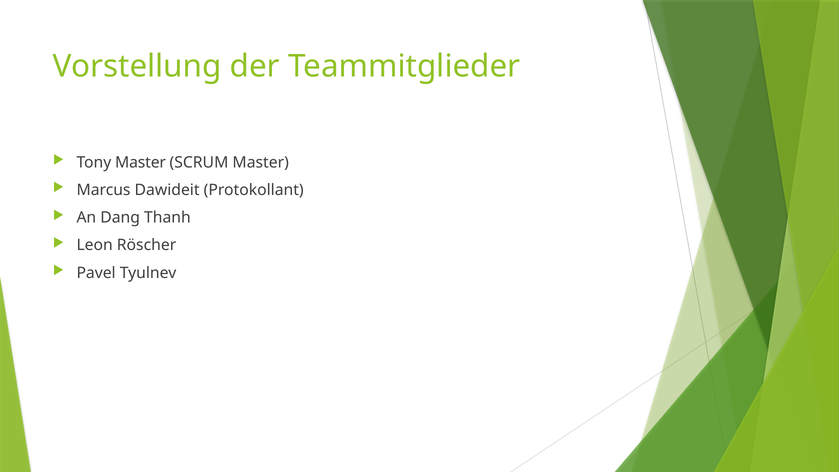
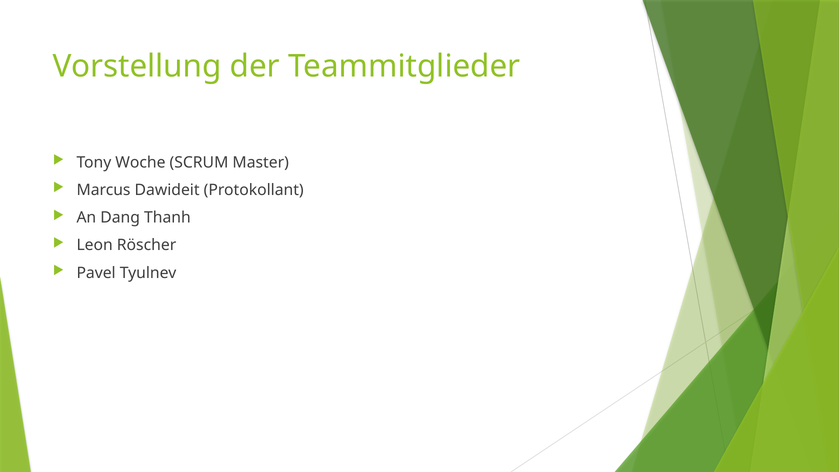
Tony Master: Master -> Woche (140, 162)
